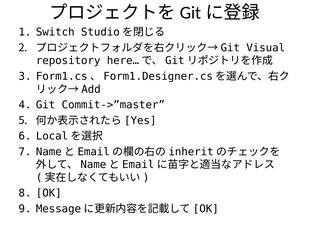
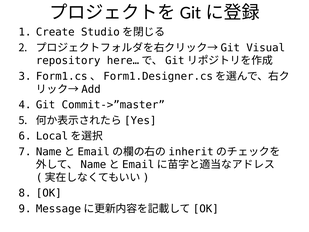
Switch: Switch -> Create (55, 32)
